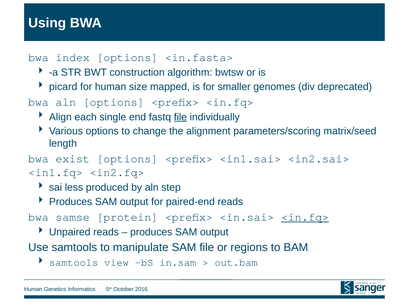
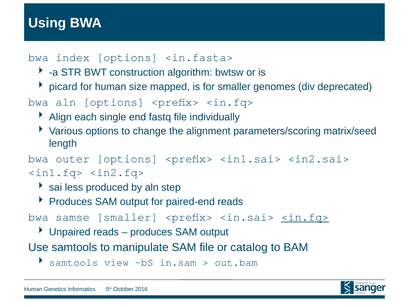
file underline: present -> none (180, 117)
exist: exist -> outer (73, 159)
samse protein: protein -> smaller (127, 217)
regions: regions -> catalog (249, 247)
